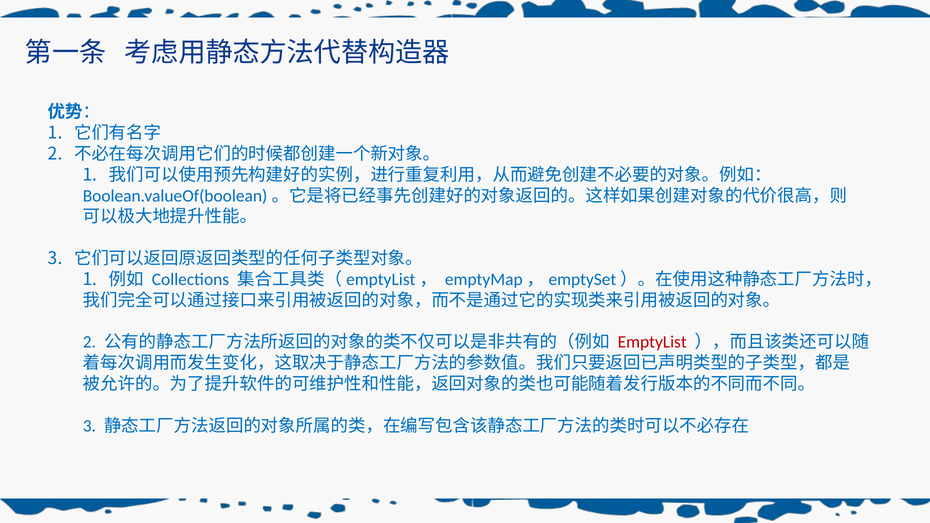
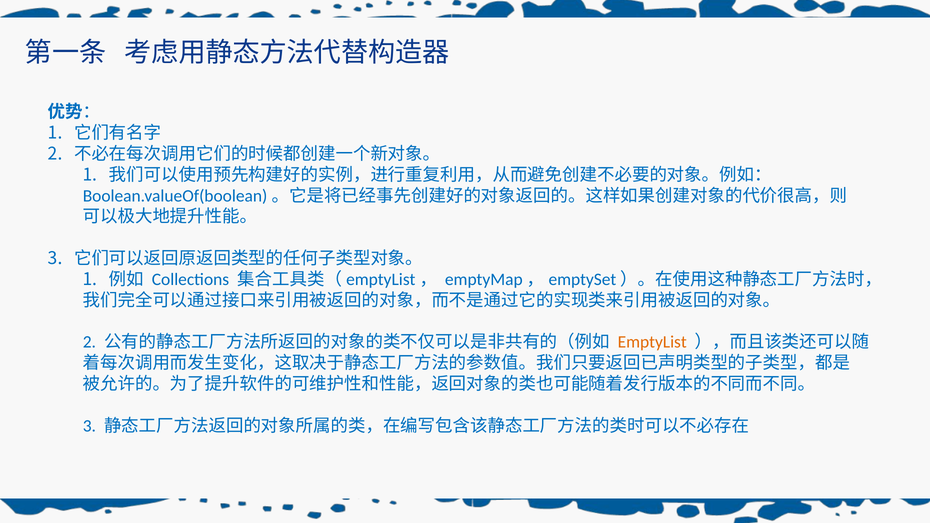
EmptyList colour: red -> orange (652, 342)
